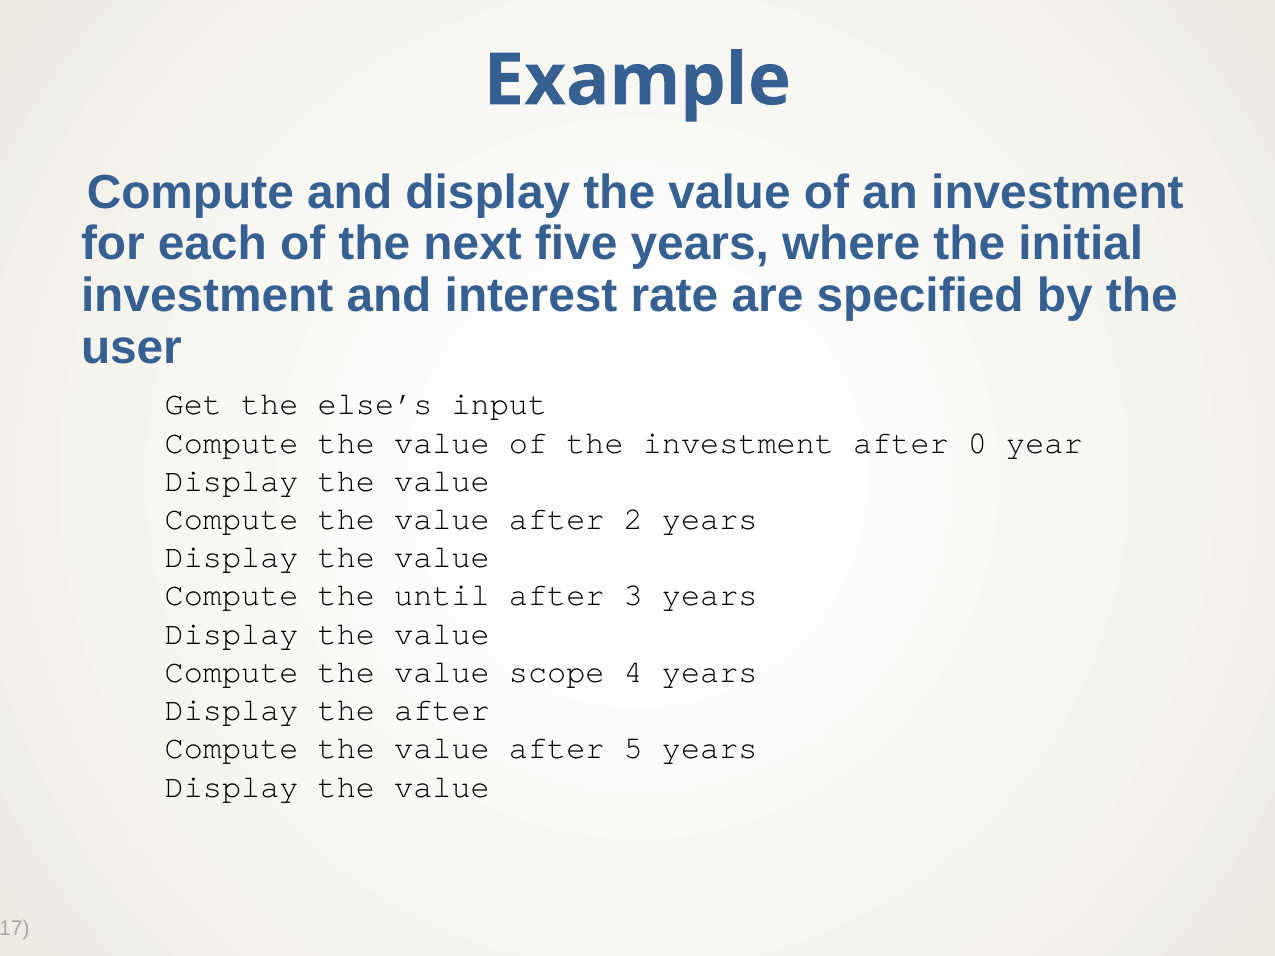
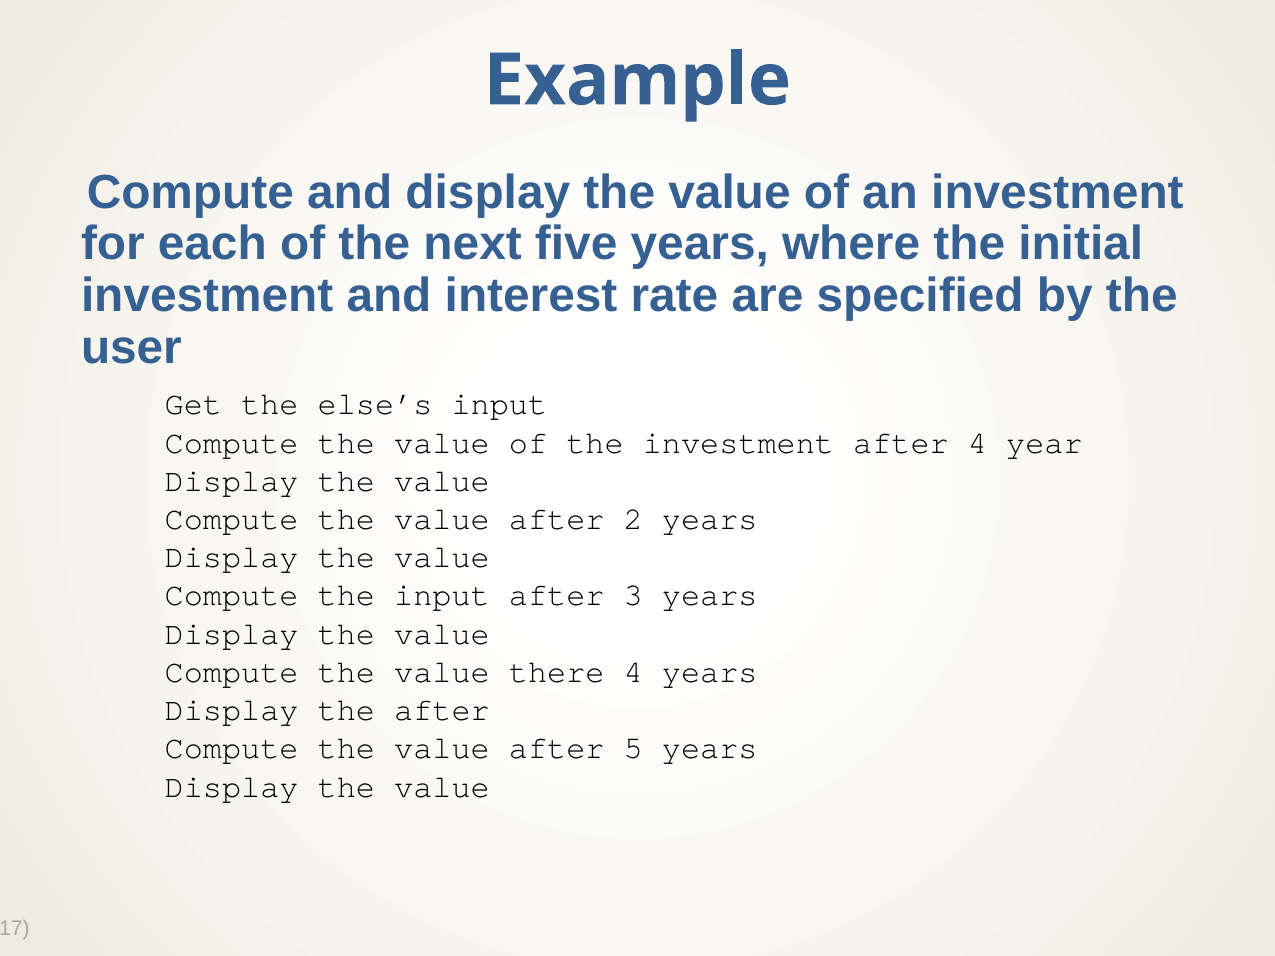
after 0: 0 -> 4 (978, 443)
the until: until -> input (442, 596)
scope: scope -> there (557, 672)
